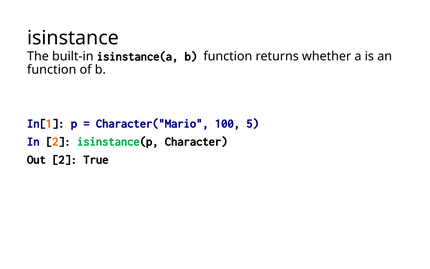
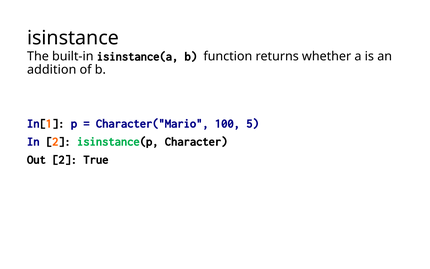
function: function -> addition (52, 70)
